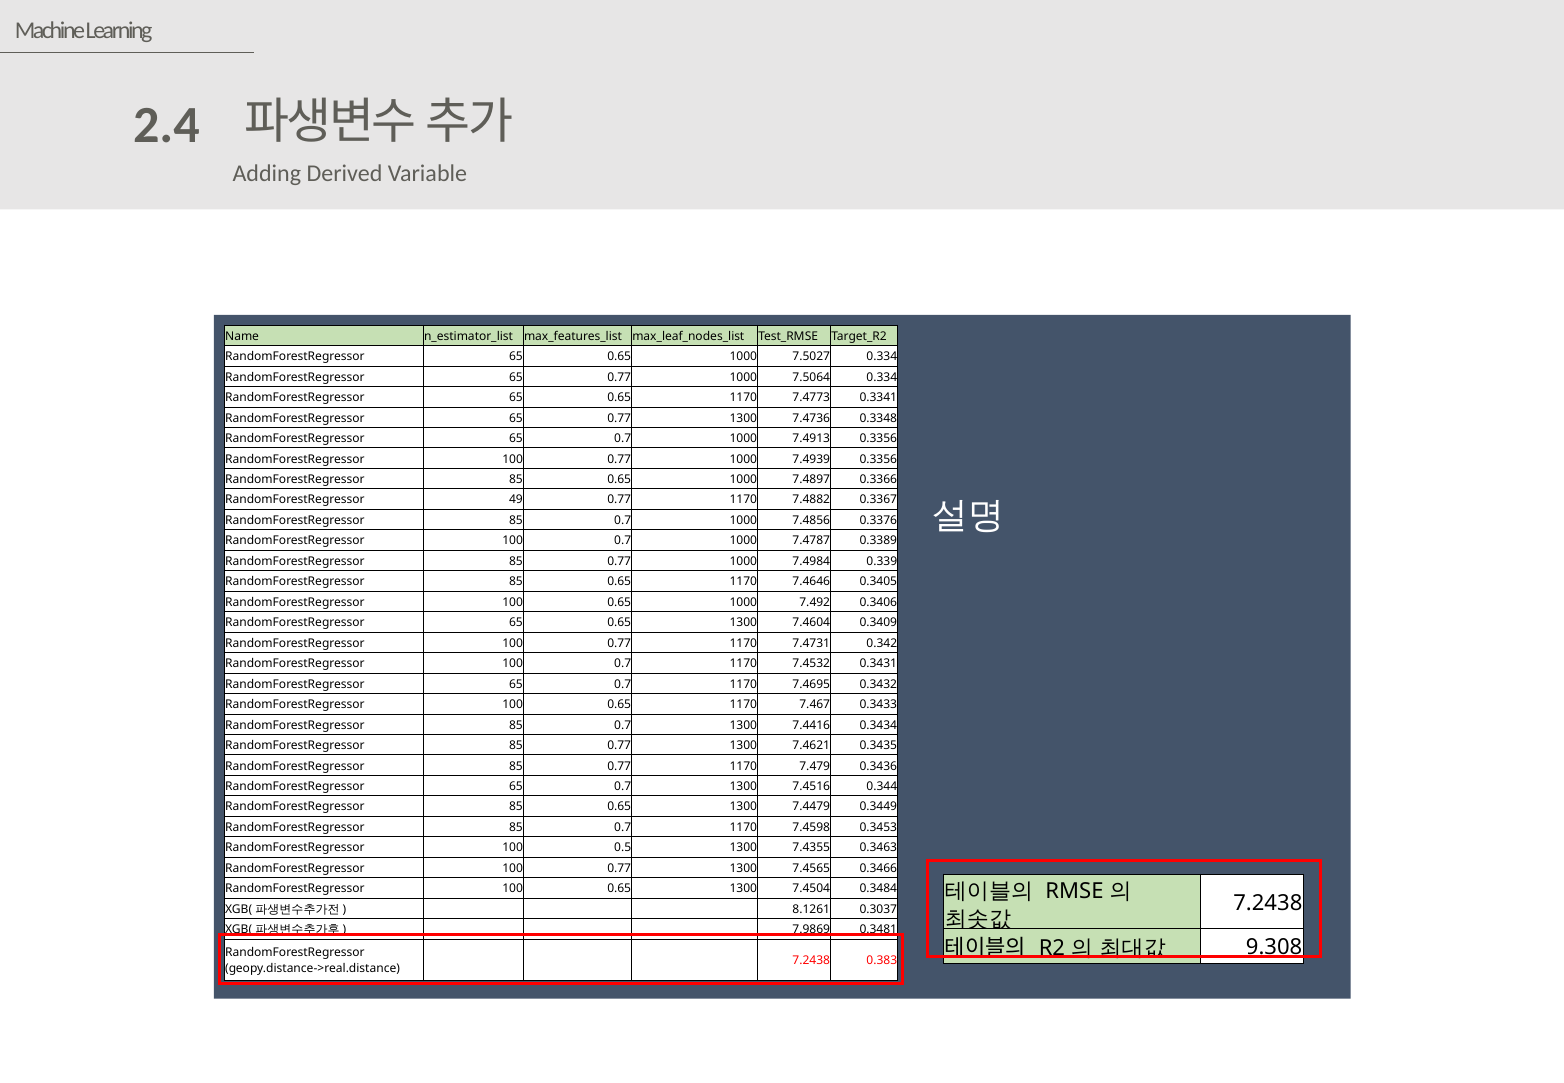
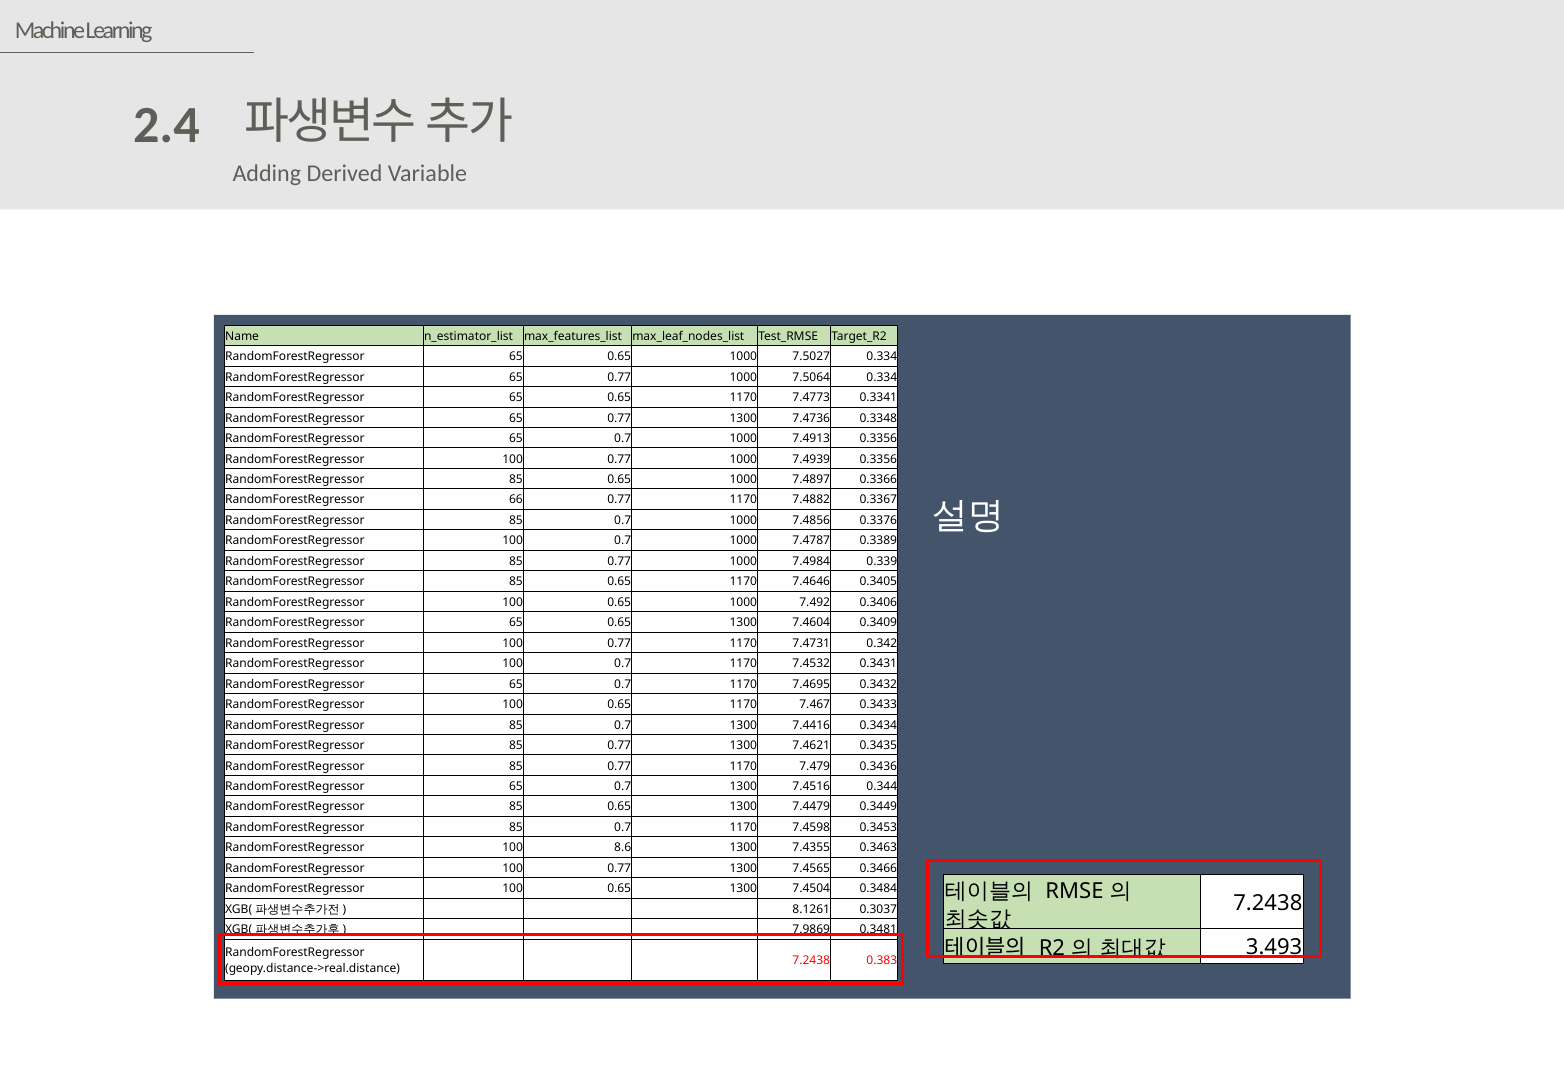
49: 49 -> 66 (516, 500)
0.5: 0.5 -> 8.6 (623, 848)
9.308: 9.308 -> 3.493 (1274, 947)
